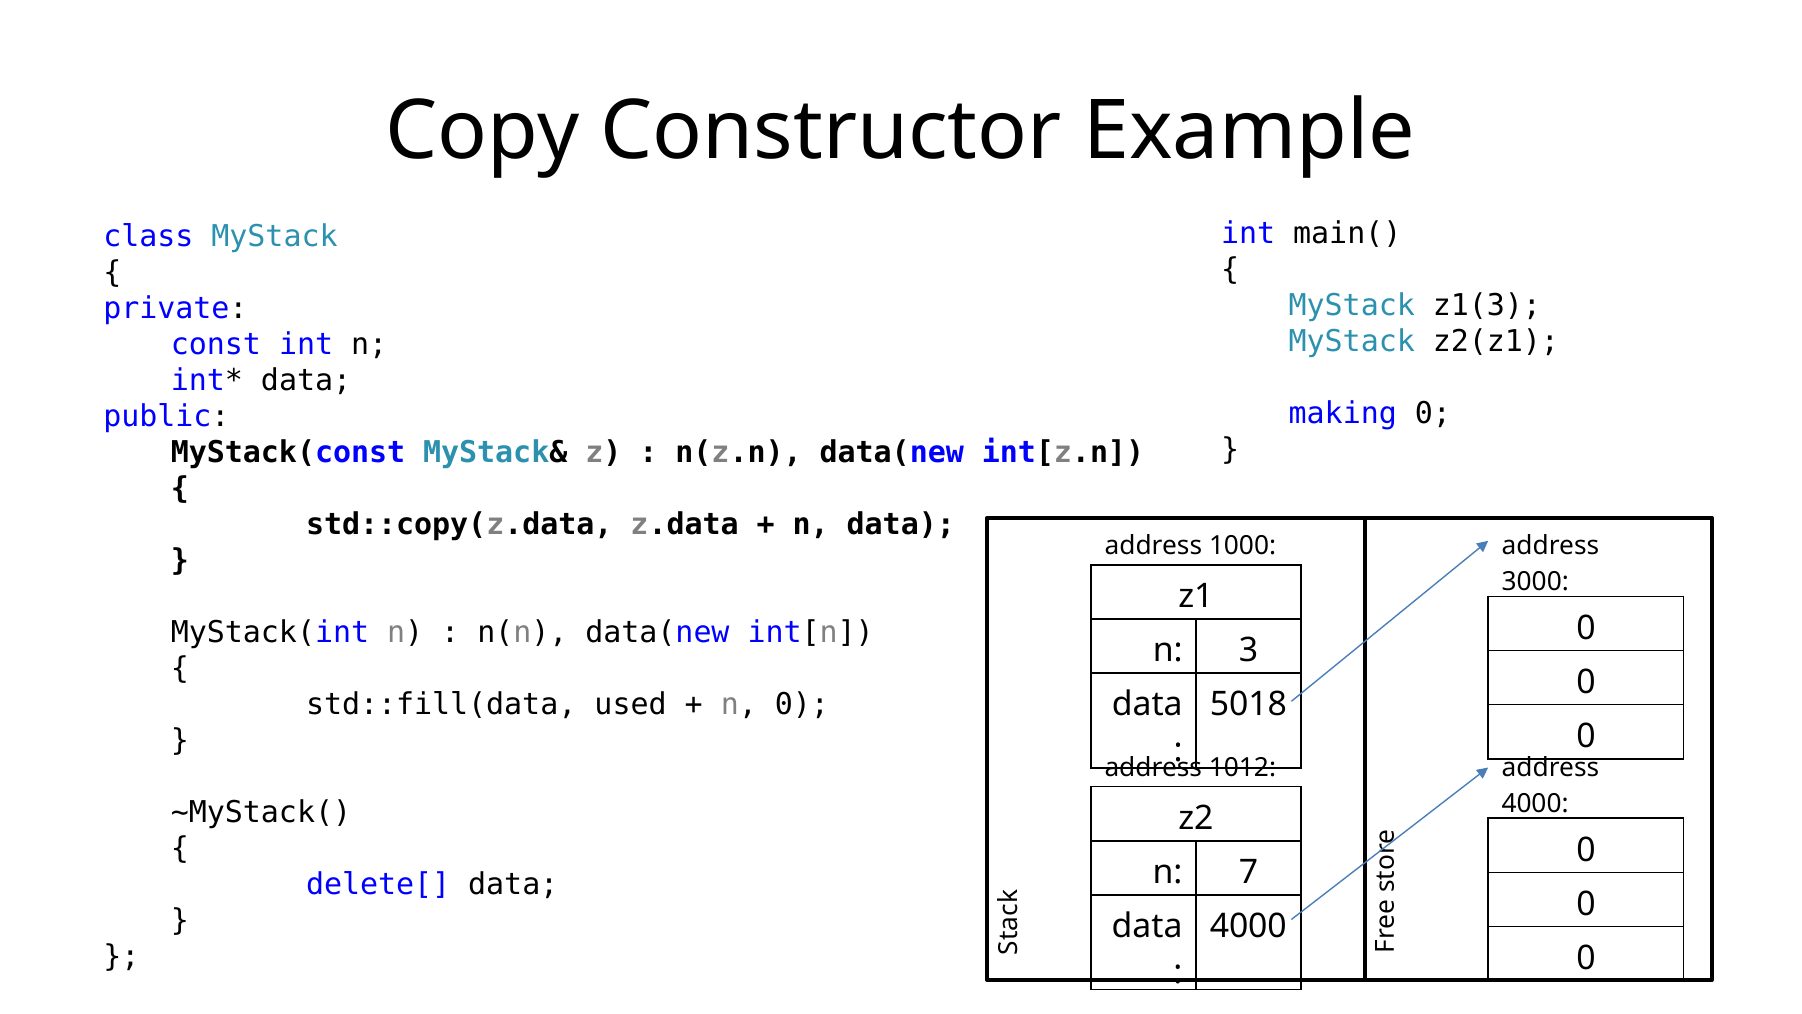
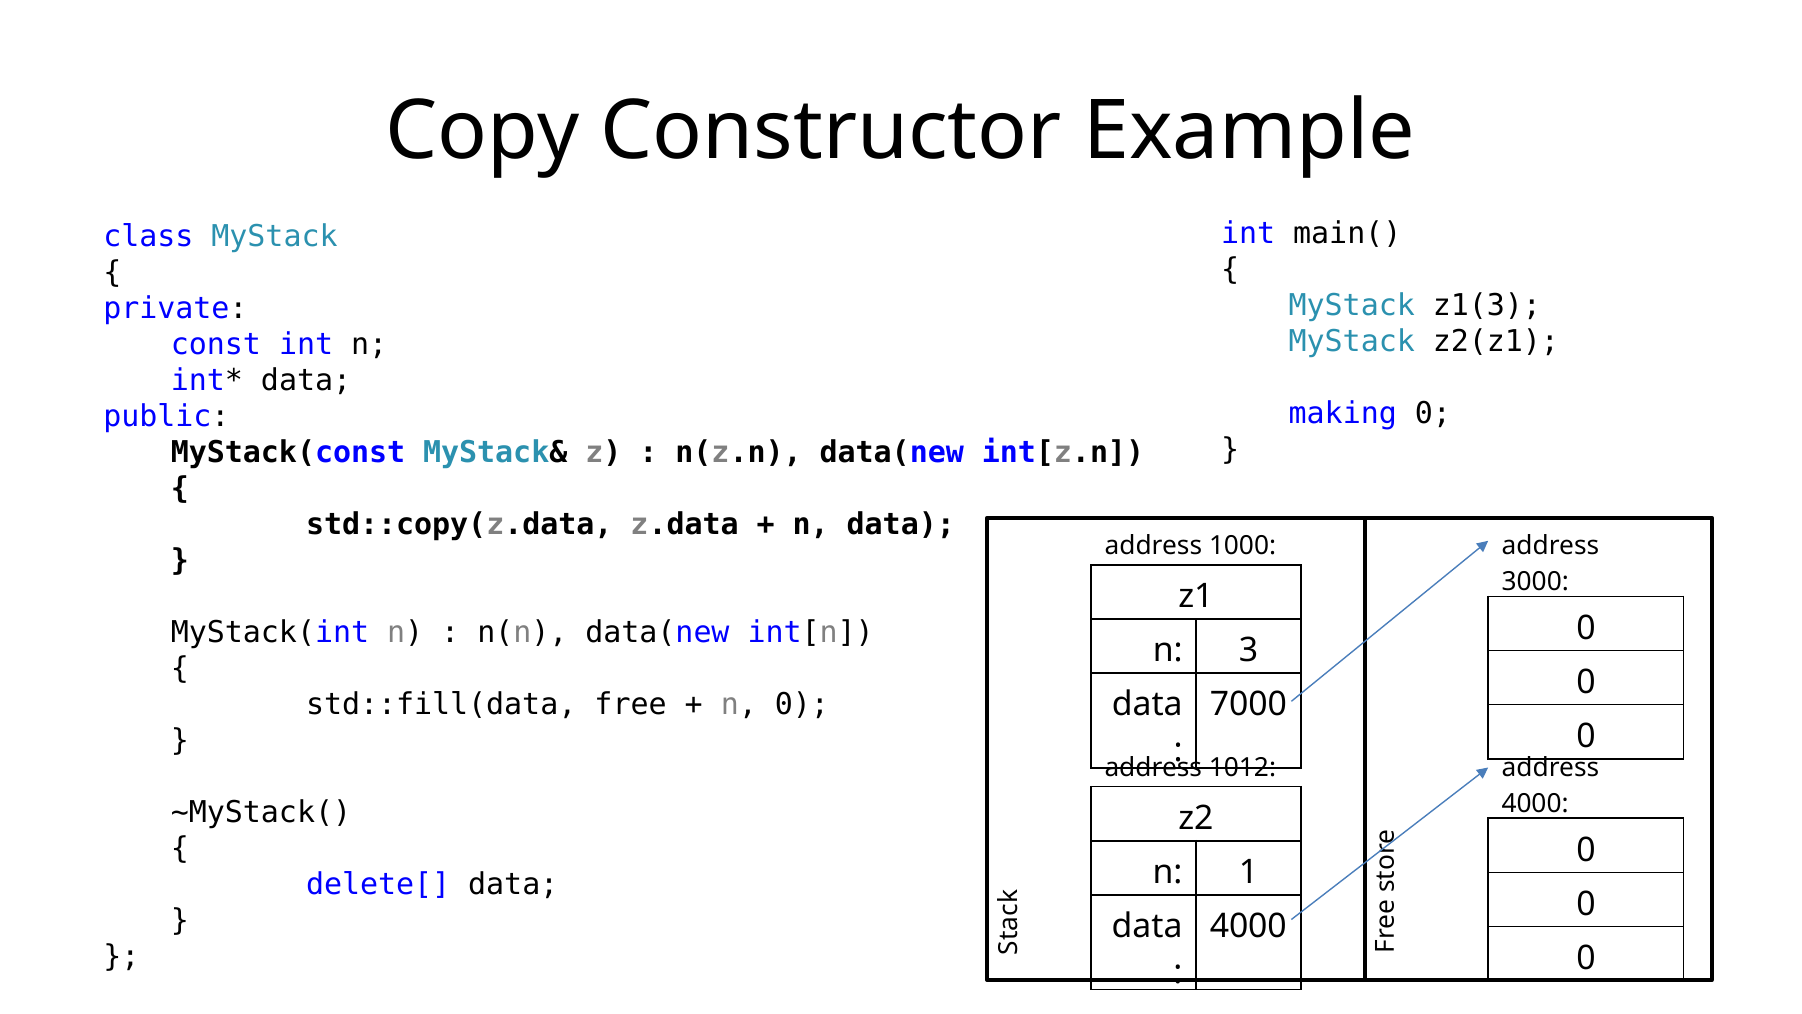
used: used -> free (631, 705)
5018: 5018 -> 7000 (1248, 704)
7: 7 -> 1 (1248, 872)
